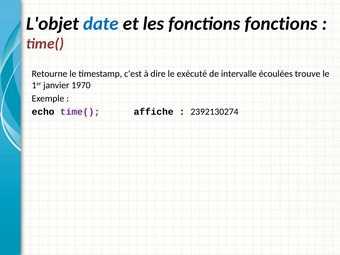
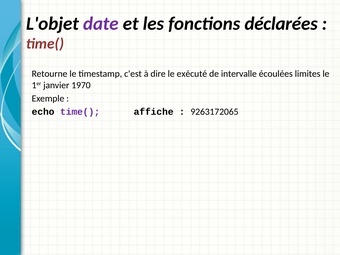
date colour: blue -> purple (101, 24)
fonctions fonctions: fonctions -> déclarées (281, 24)
trouve: trouve -> limites (308, 74)
2392130274: 2392130274 -> 9263172065 (214, 112)
